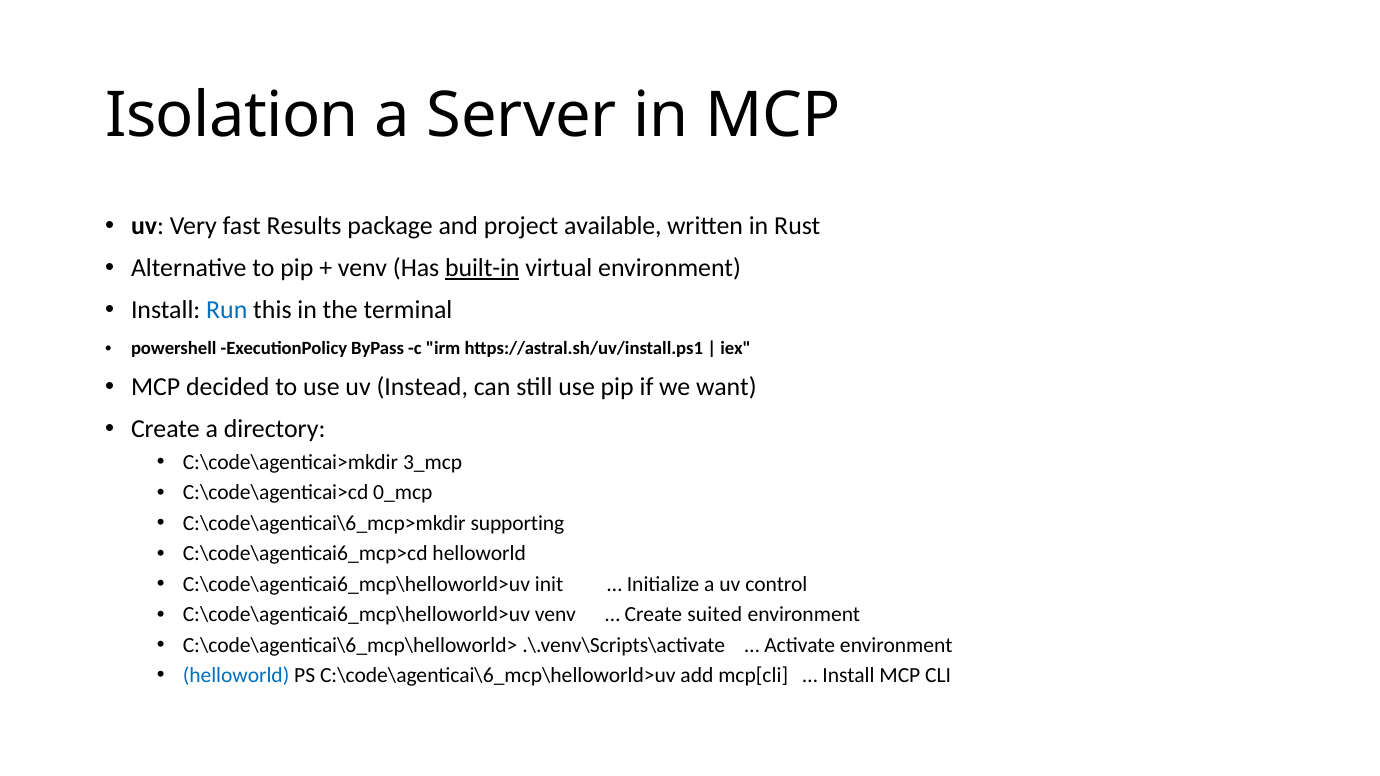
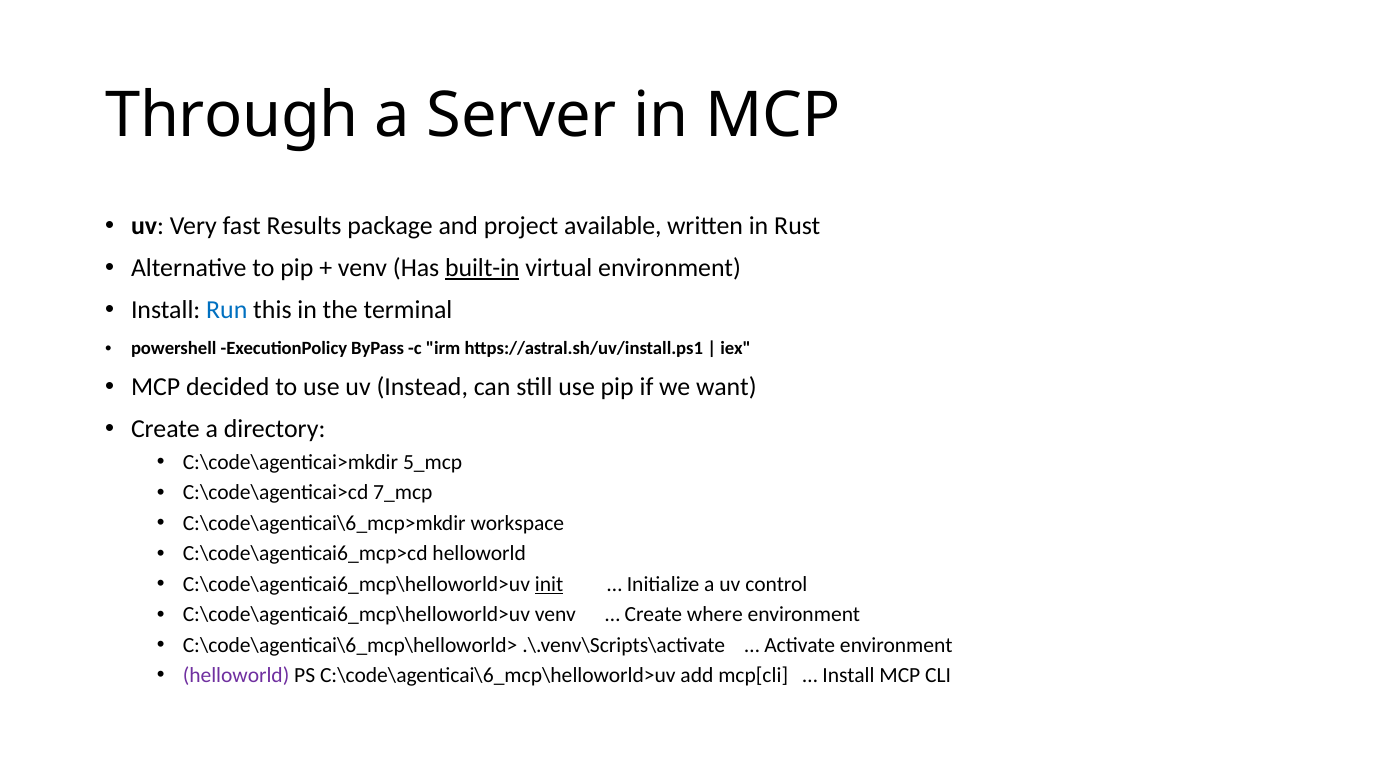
Isolation: Isolation -> Through (232, 116)
3_mcp: 3_mcp -> 5_mcp (433, 462)
0_mcp: 0_mcp -> 7_mcp (403, 493)
supporting: supporting -> workspace (517, 523)
init underline: none -> present (549, 584)
suited: suited -> where (715, 615)
helloworld colour: blue -> purple (236, 676)
